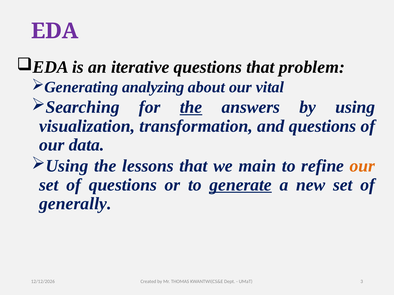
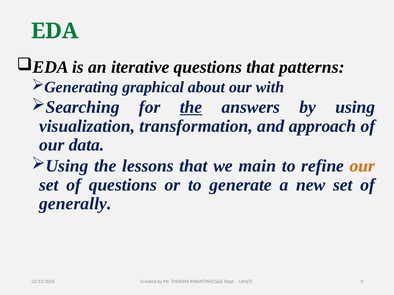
EDA colour: purple -> green (55, 31)
problem: problem -> patterns (312, 67)
analyzing: analyzing -> graphical (153, 87)
vital: vital -> with (270, 87)
and questions: questions -> approach (323, 126)
generate underline: present -> none (241, 185)
